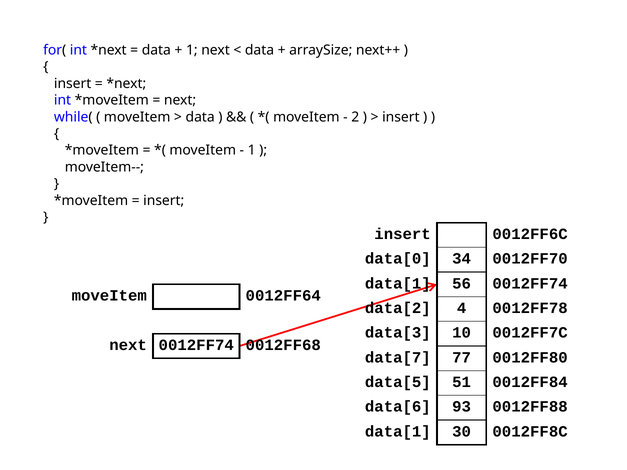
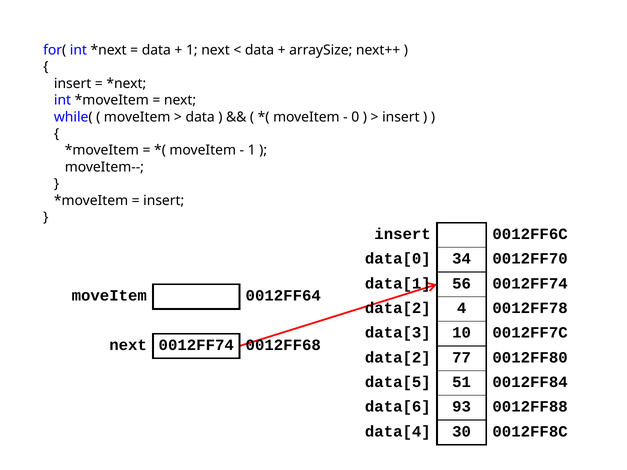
2: 2 -> 0 (355, 117)
data[7: data[7 -> data[2 (398, 358)
data[1: data[1 -> data[4 (398, 432)
